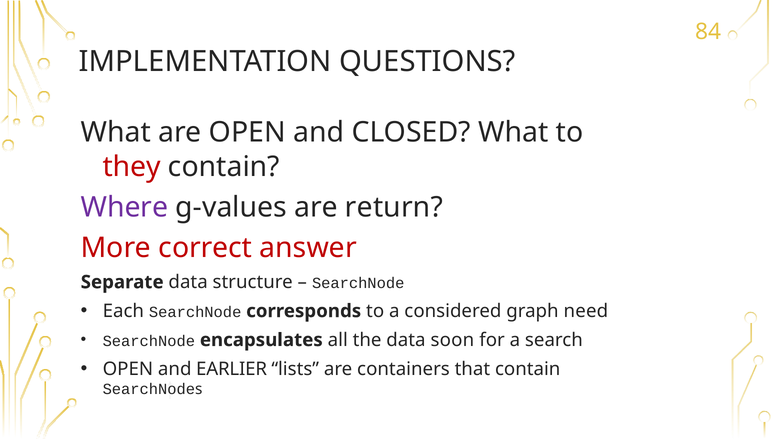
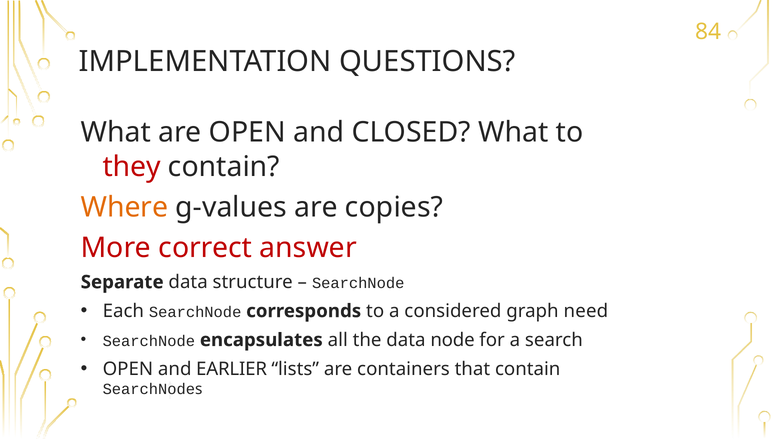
Where colour: purple -> orange (124, 207)
return: return -> copies (394, 207)
soon: soon -> node (453, 340)
